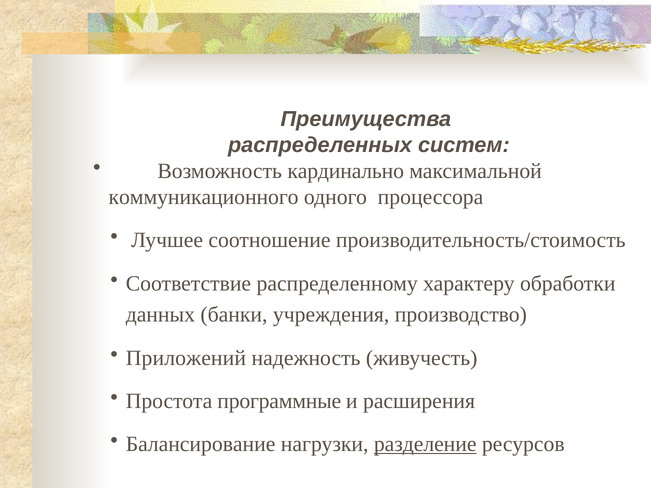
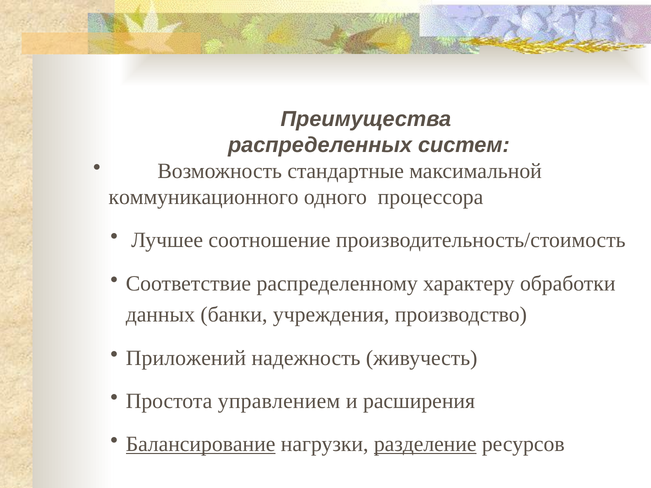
кардинально: кардинально -> стандартные (346, 171)
программные: программные -> управлением (279, 401)
Балансирование underline: none -> present (201, 444)
